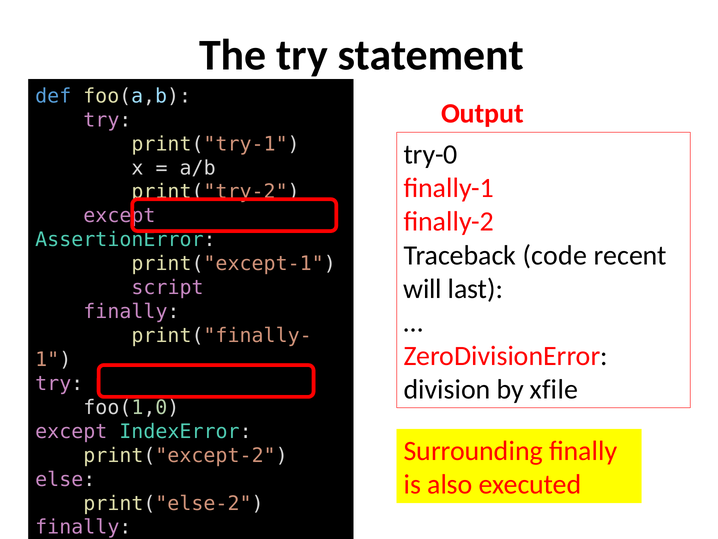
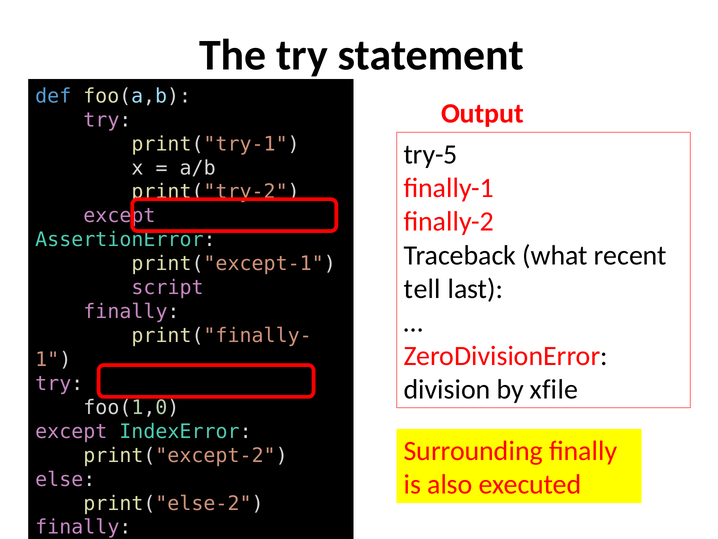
try-0: try-0 -> try-5 (431, 155)
code: code -> what (555, 255)
will: will -> tell (422, 289)
